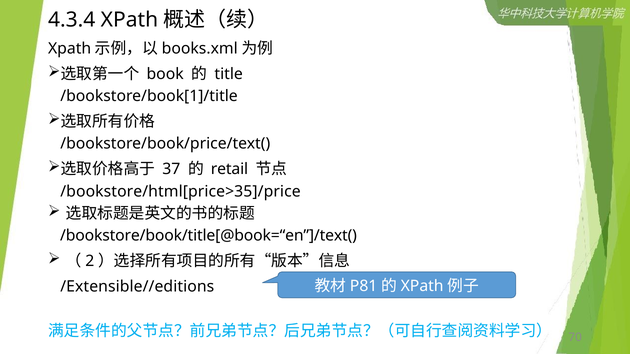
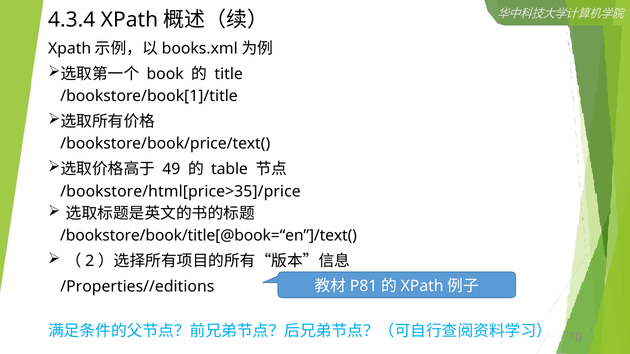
37: 37 -> 49 (171, 169)
retail: retail -> table (229, 169)
/Extensible//editions: /Extensible//editions -> /Properties//editions (137, 287)
